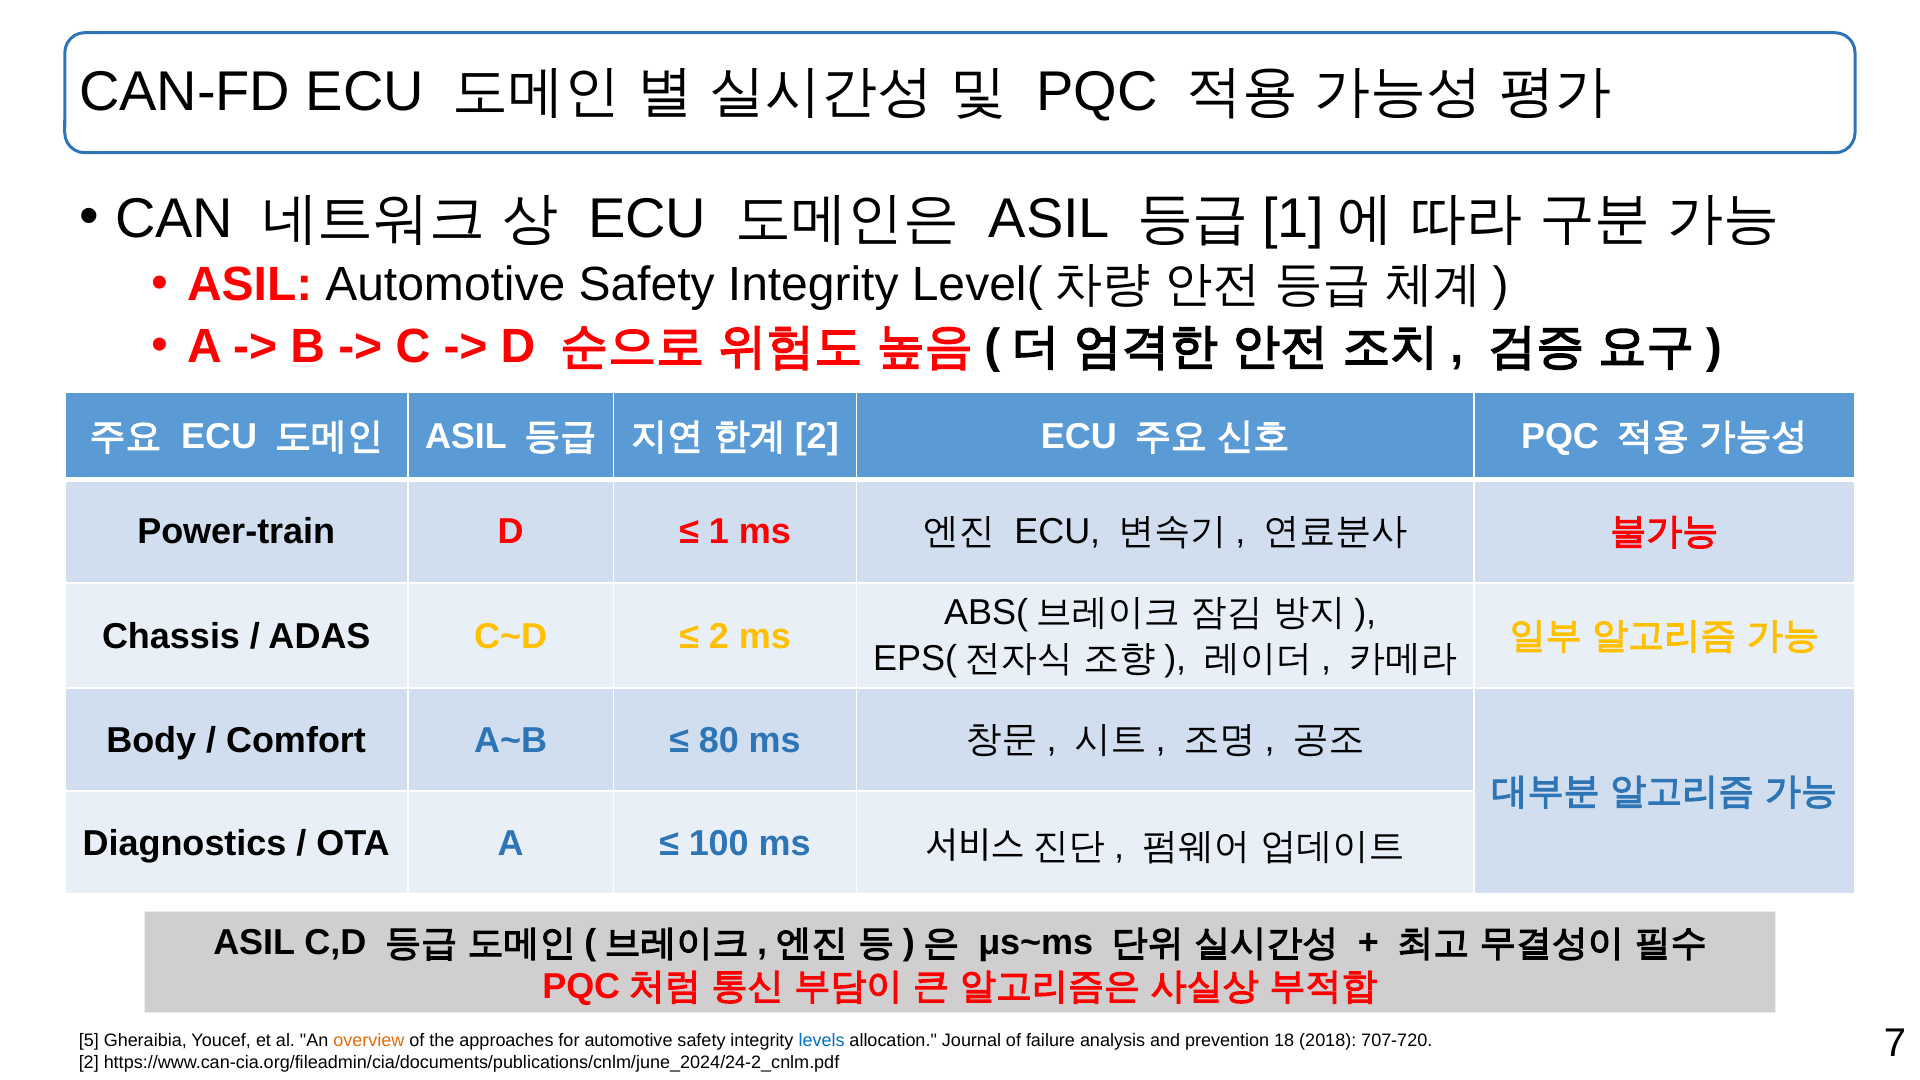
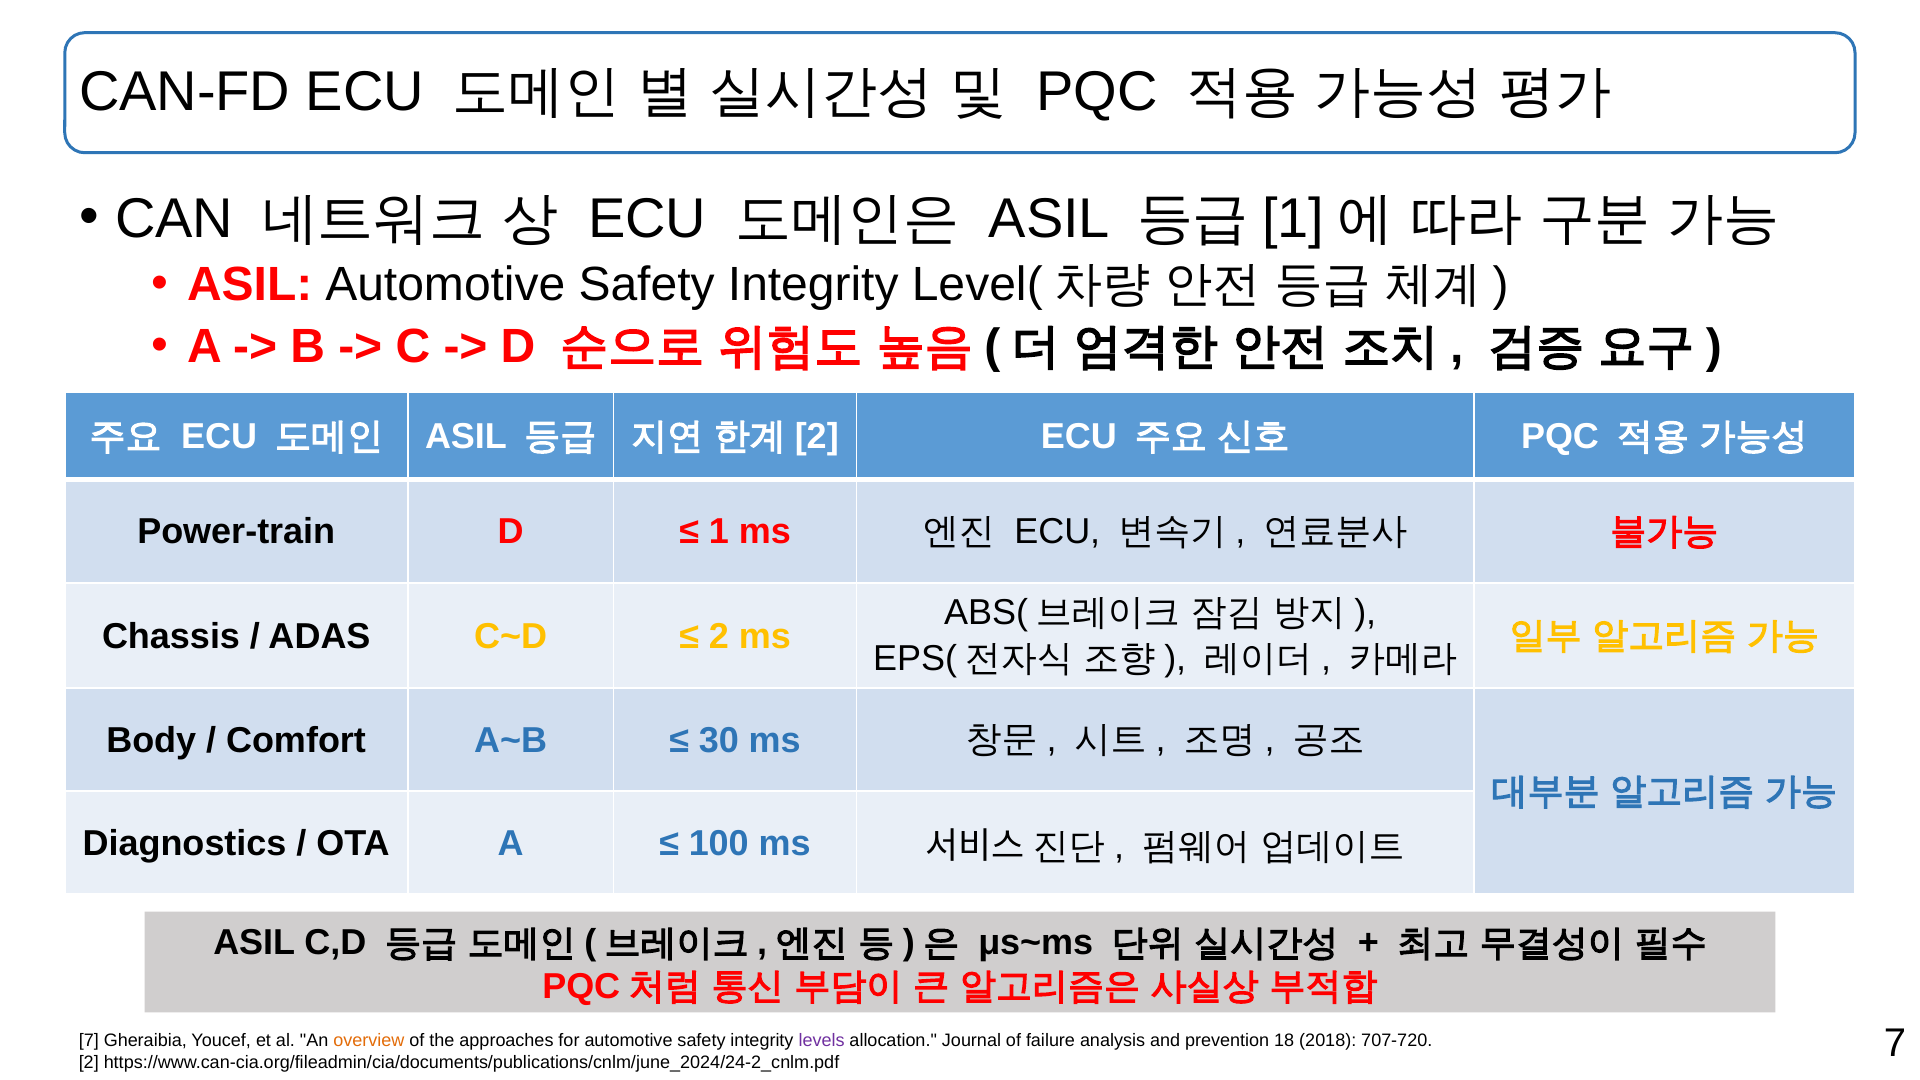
80: 80 -> 30 (719, 740)
5: 5 -> 7 (89, 1041)
levels colour: blue -> purple (822, 1041)
